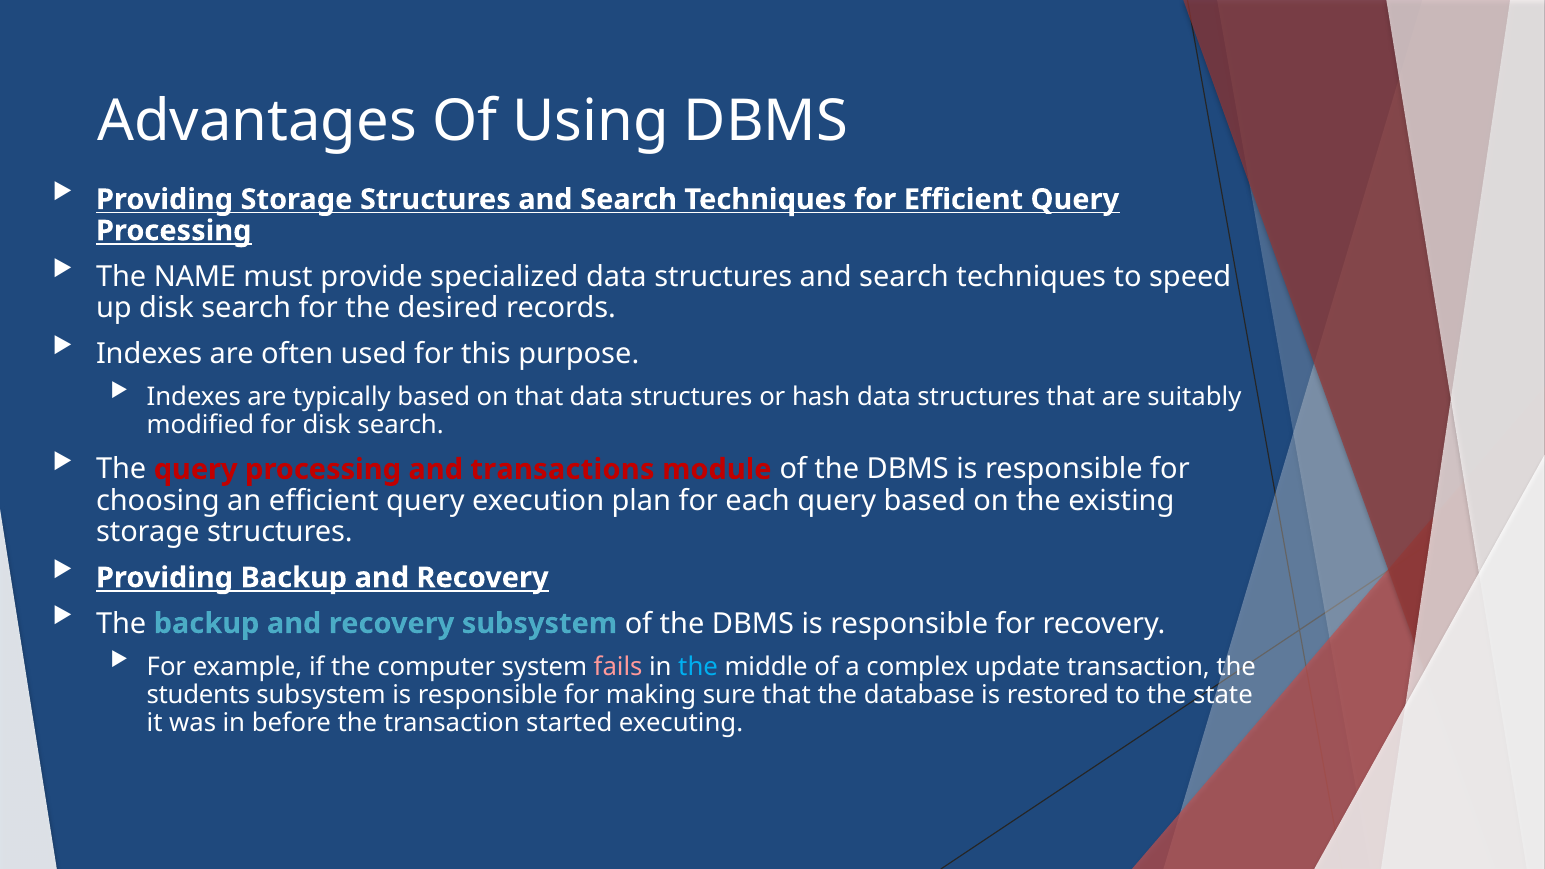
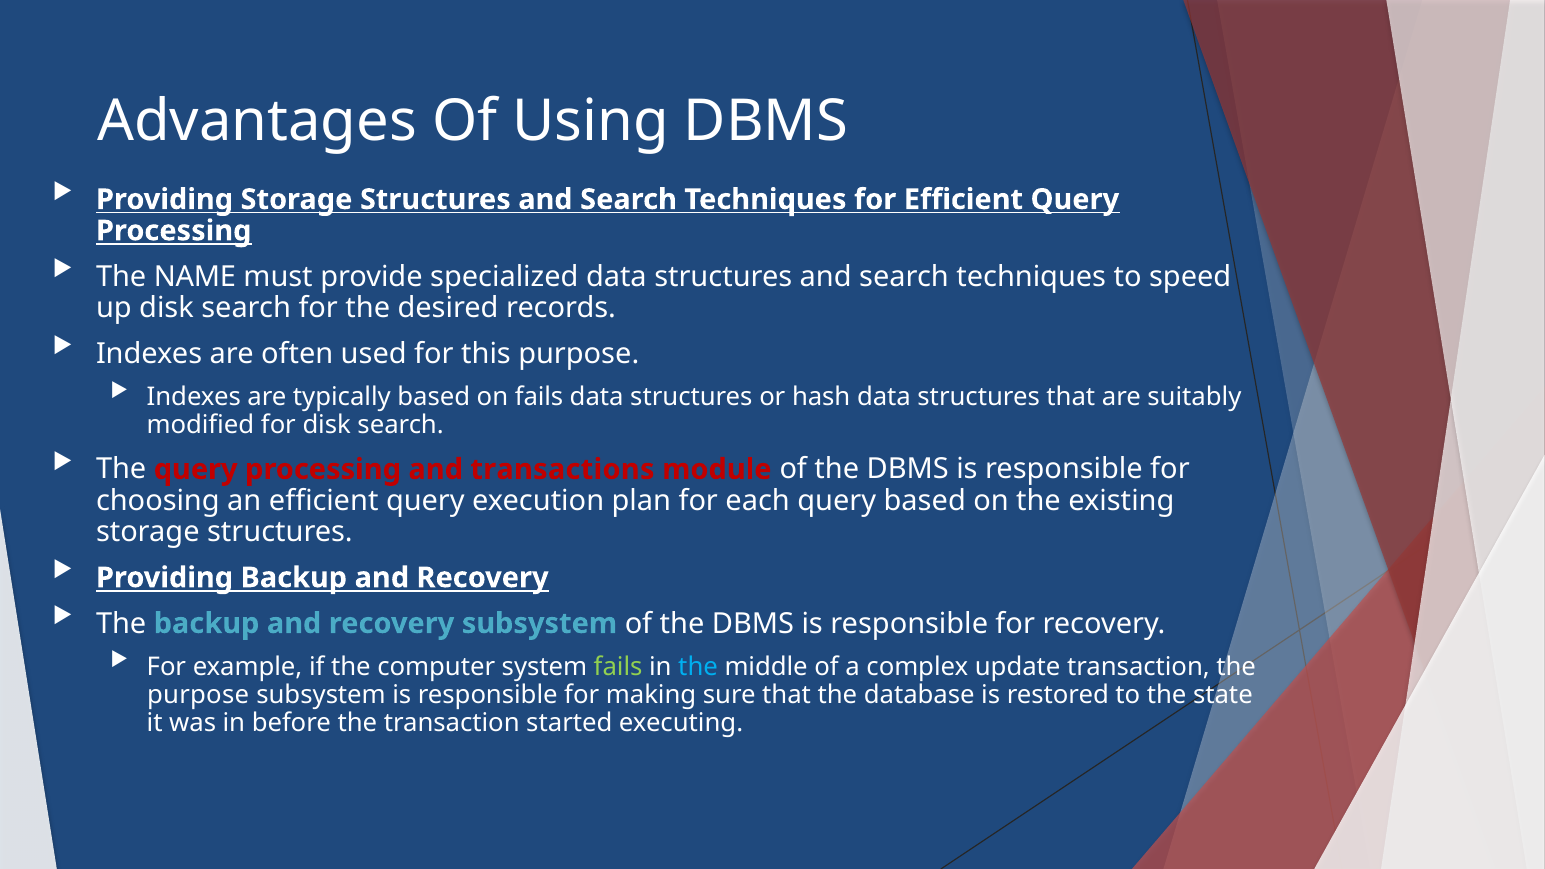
on that: that -> fails (539, 397)
fails colour: pink -> light green (618, 667)
students: students -> purpose (198, 695)
